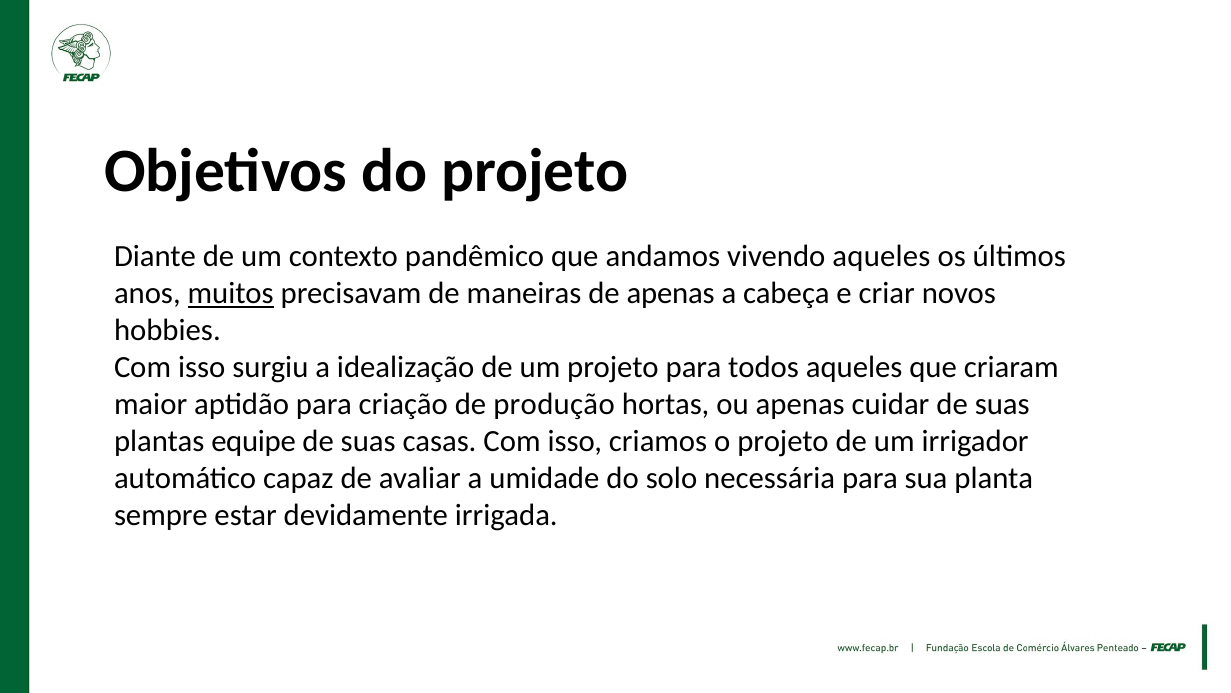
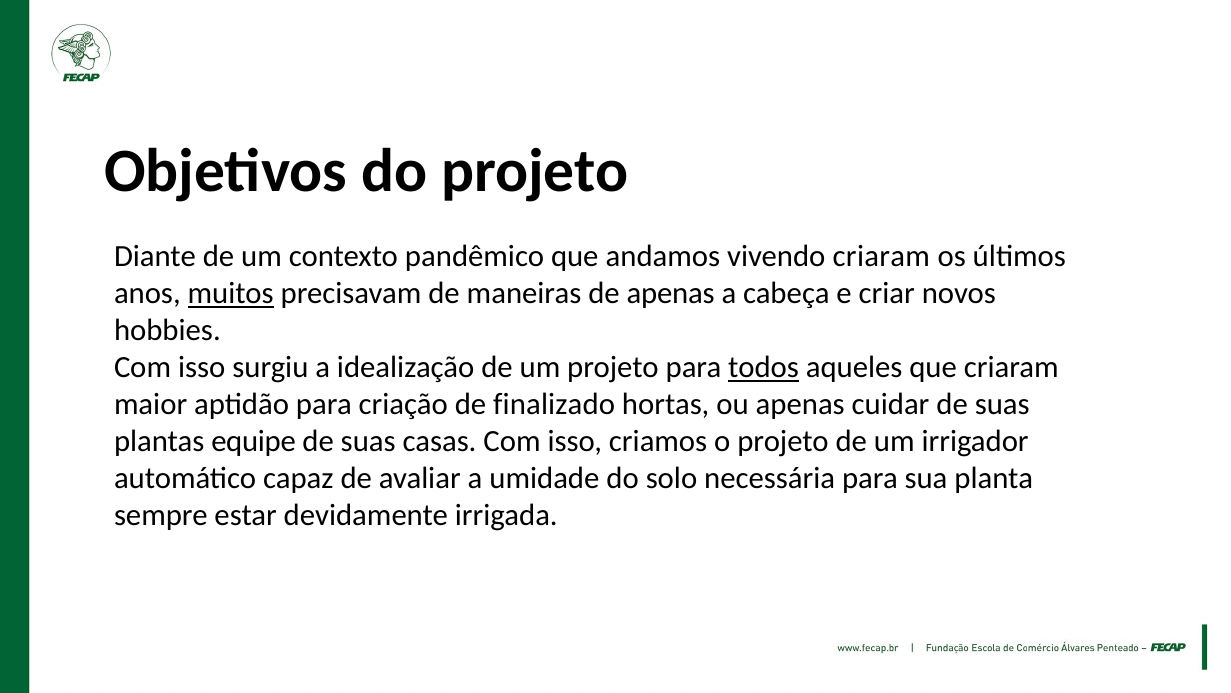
vivendo aqueles: aqueles -> criaram (881, 257)
todos underline: none -> present (764, 367)
produção: produção -> finalizado (554, 404)
